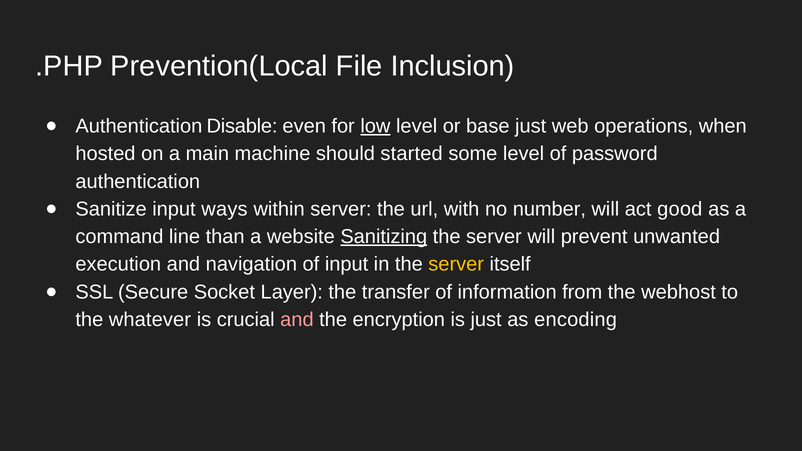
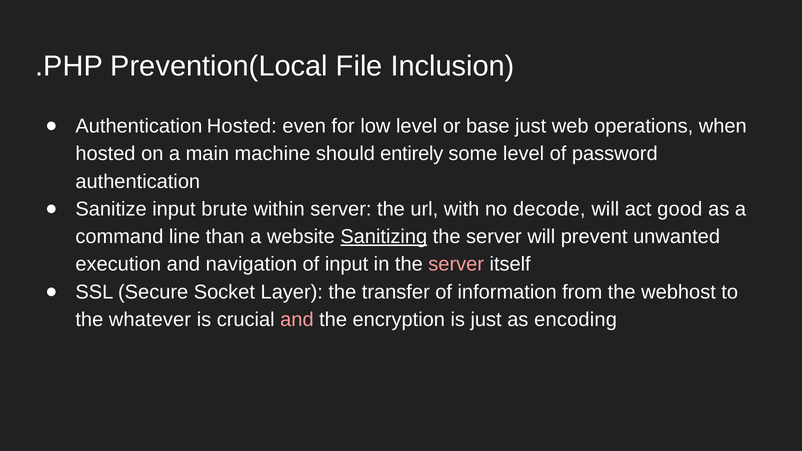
Authentication Disable: Disable -> Hosted (242, 126)
low underline: present -> none (375, 126)
started: started -> entirely (412, 154)
ways: ways -> brute (225, 209)
number: number -> decode (549, 209)
server colour: yellow -> pink (456, 264)
